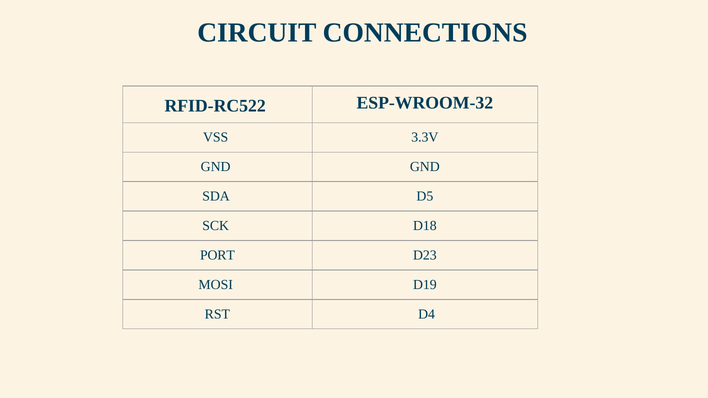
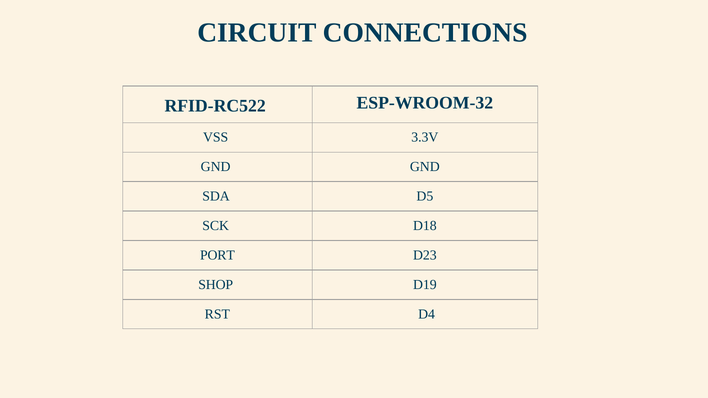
MOSI: MOSI -> SHOP (216, 285)
